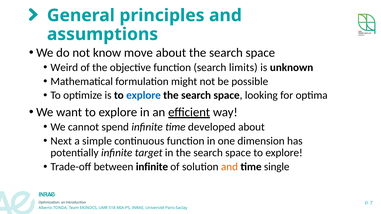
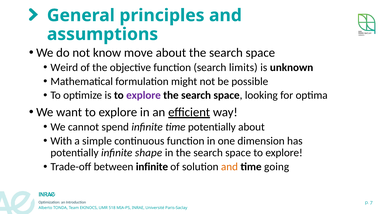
explore colour: blue -> purple (144, 95)
time developed: developed -> potentially (212, 127)
Next: Next -> With (61, 141)
target: target -> shape (149, 153)
single: single -> going (277, 167)
